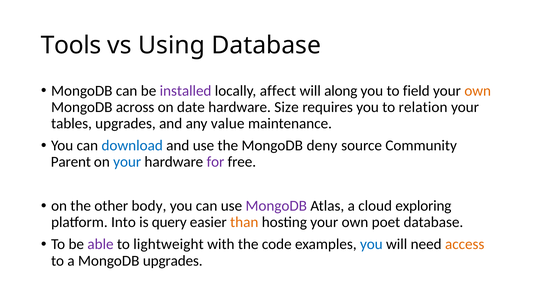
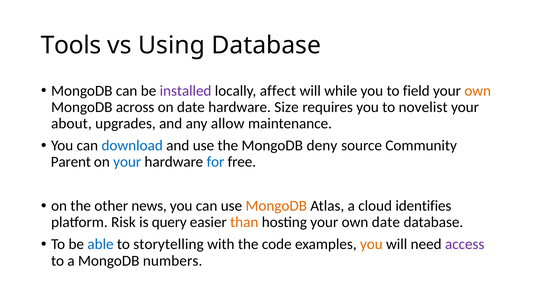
along: along -> while (341, 91)
relation: relation -> novelist (423, 107)
tables: tables -> about (71, 123)
value: value -> allow (228, 123)
for colour: purple -> blue (215, 162)
body: body -> news (149, 206)
MongoDB colour: purple -> orange (276, 206)
exploring: exploring -> identifies (423, 206)
Into: Into -> Risk (123, 222)
own poet: poet -> date (386, 222)
able colour: purple -> blue (100, 244)
lightweight: lightweight -> storytelling (169, 244)
you colour: blue -> orange (371, 244)
access colour: orange -> purple (465, 244)
MongoDB upgrades: upgrades -> numbers (173, 260)
